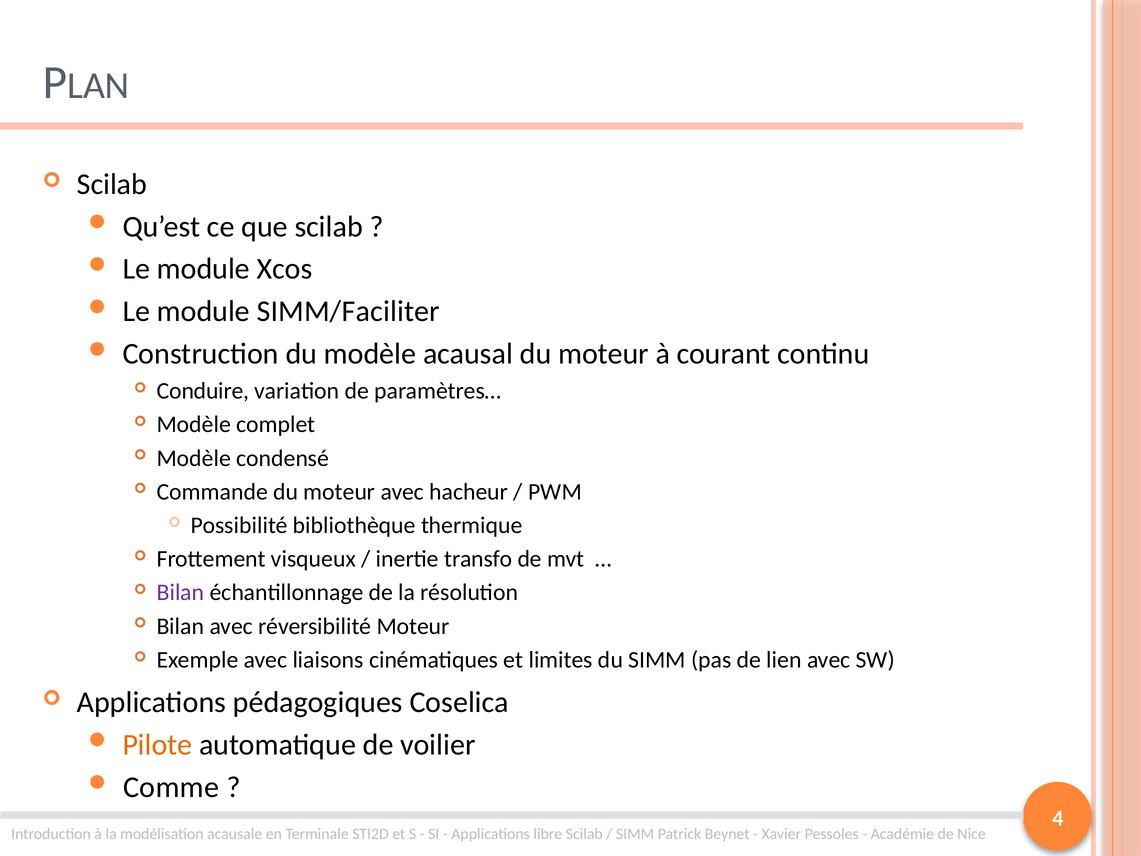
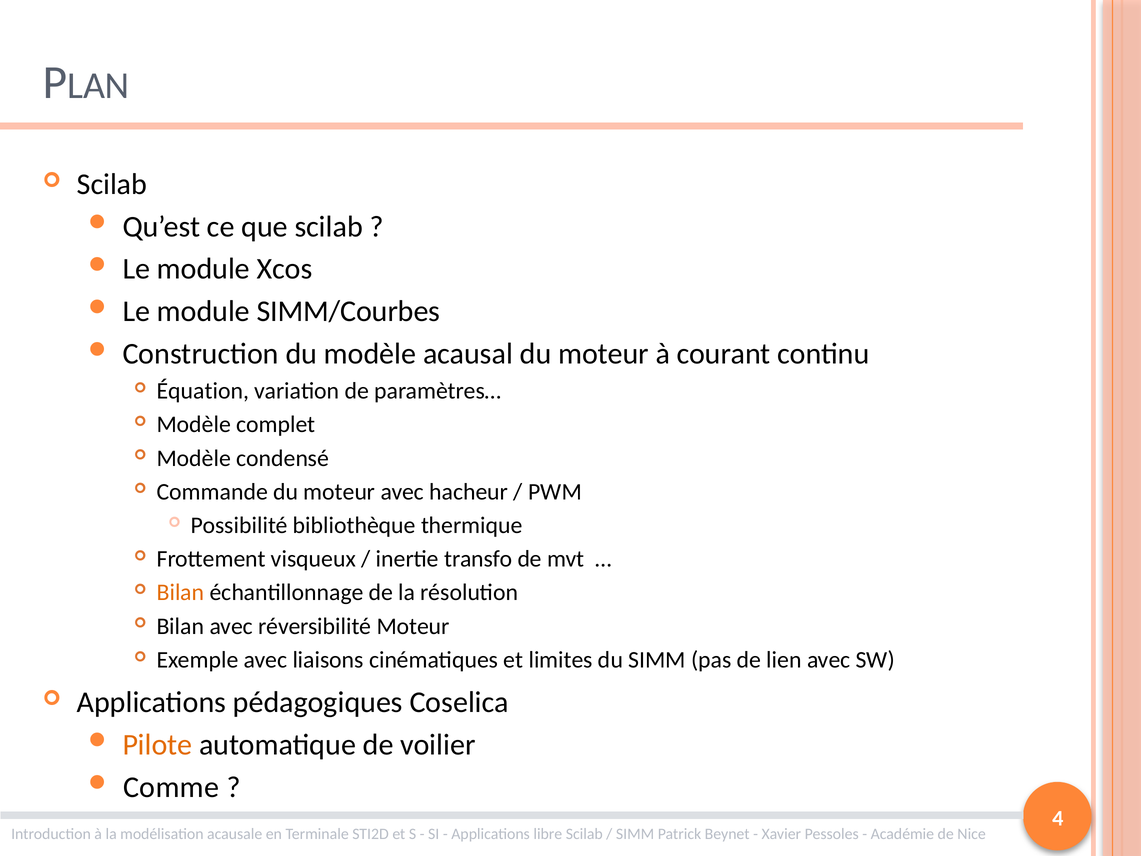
SIMM/Faciliter: SIMM/Faciliter -> SIMM/Courbes (348, 311)
Conduire: Conduire -> Équation (203, 391)
Bilan colour: purple -> orange (181, 592)
